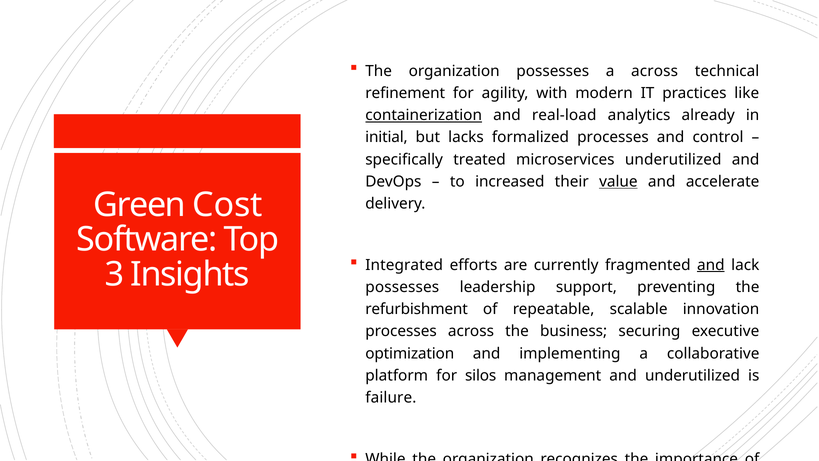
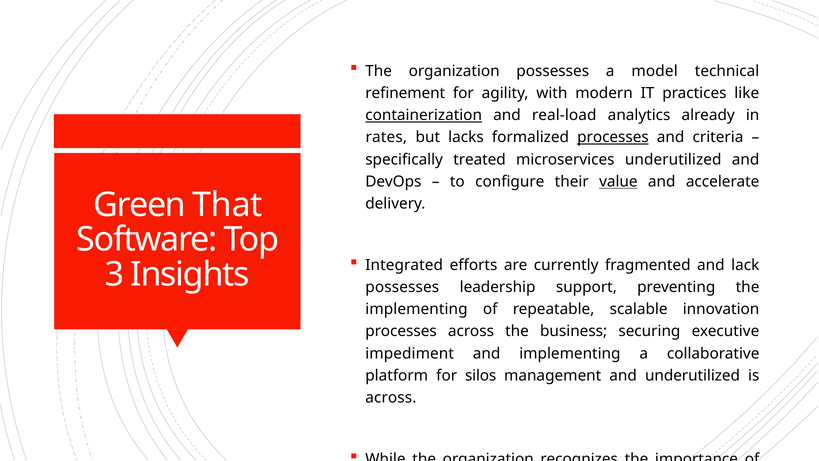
a across: across -> model (655, 71)
initial: initial -> rates (386, 137)
processes underline: none -> present (613, 137)
control: control -> criteria (718, 137)
increased: increased -> configure (510, 182)
Cost: Cost -> That (227, 205)
and underline: present -> none (711, 265)
refurbishment: refurbishment -> implementing (416, 309)
optimization: optimization -> impediment (410, 353)
failure: failure -> across (391, 398)
